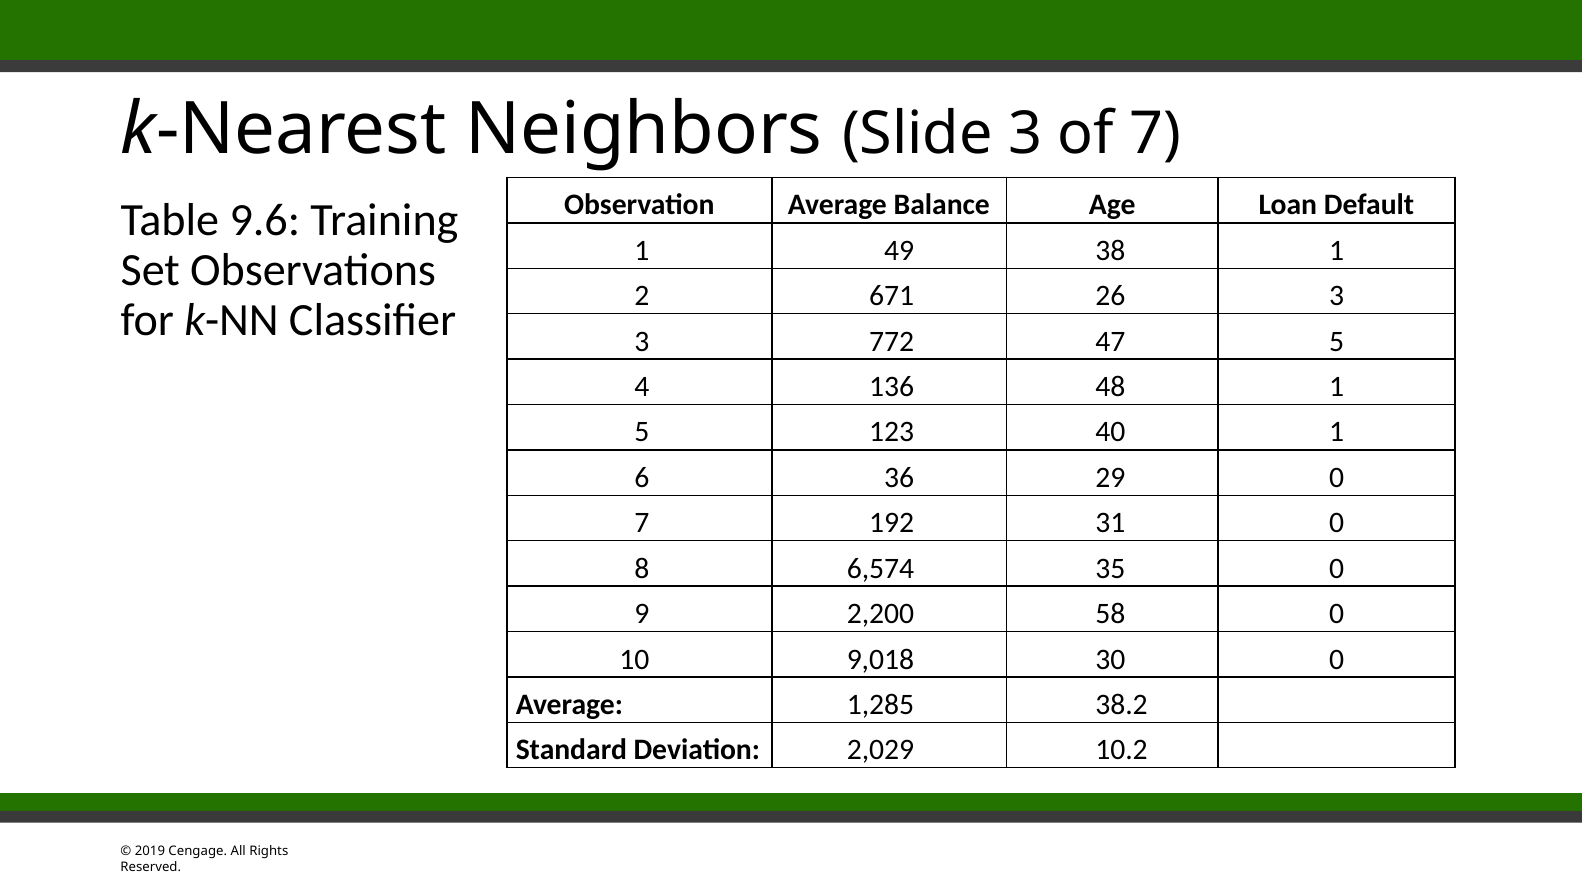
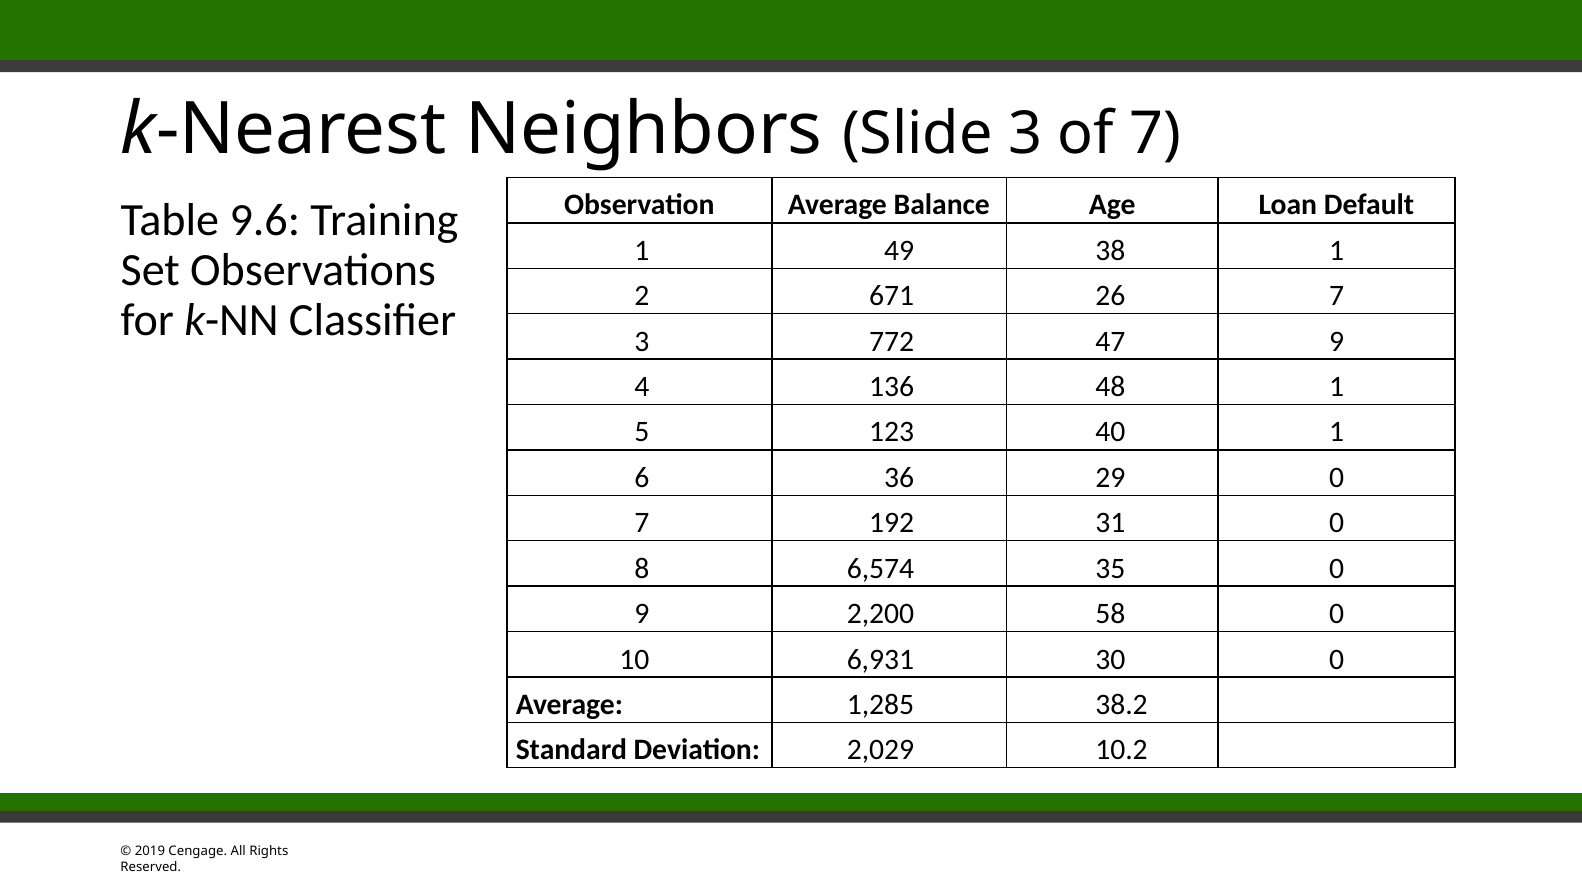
26 3: 3 -> 7 (1337, 296)
47 5: 5 -> 9 (1337, 341)
9,018: 9,018 -> 6,931 (880, 659)
